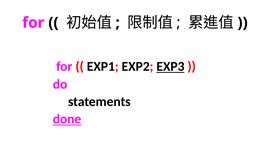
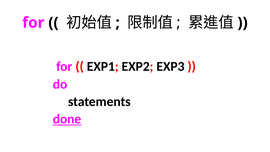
EXP3 underline: present -> none (170, 66)
